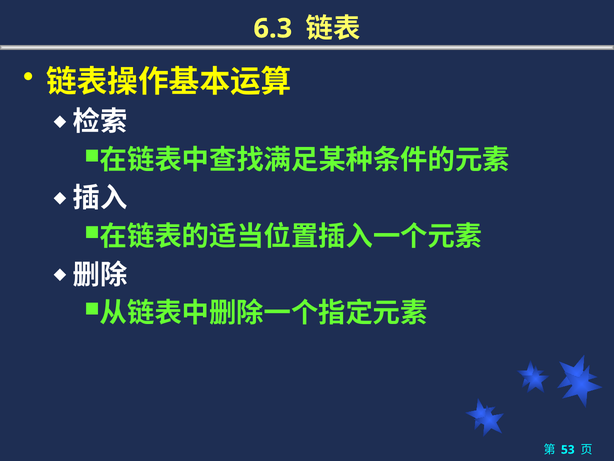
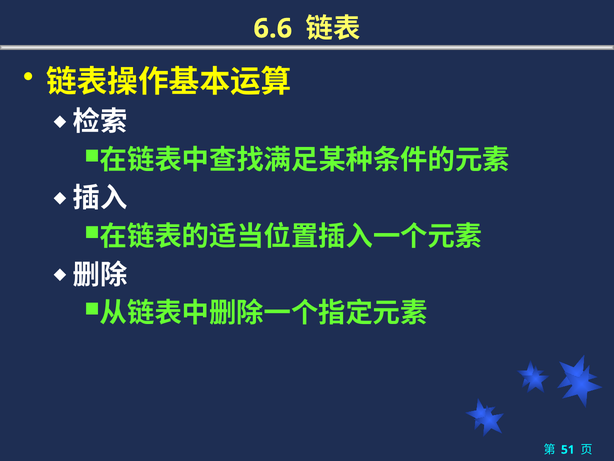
6.3: 6.3 -> 6.6 (273, 28)
53: 53 -> 51 (568, 449)
